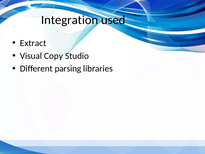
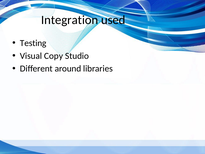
Extract: Extract -> Testing (33, 43)
parsing: parsing -> around (68, 69)
